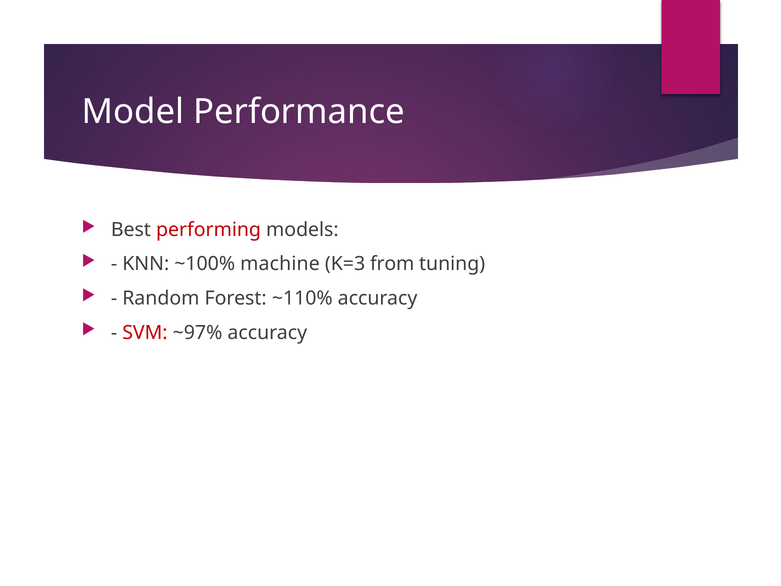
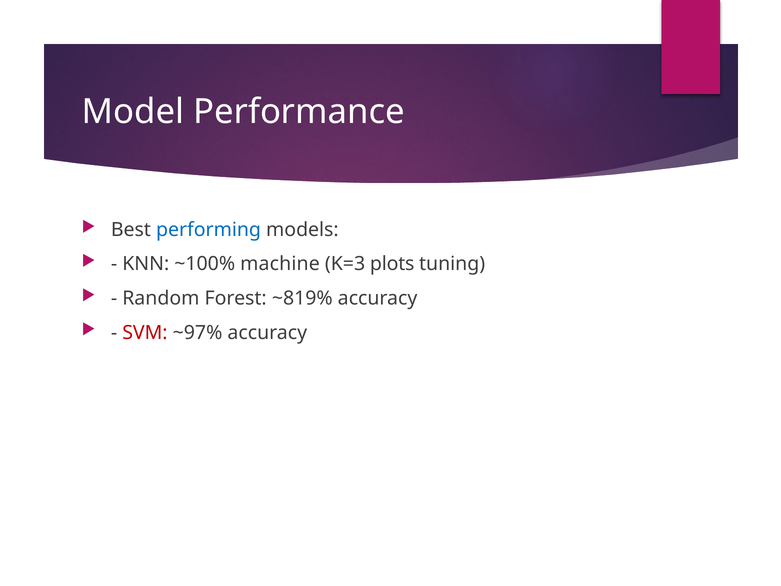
performing colour: red -> blue (209, 230)
from: from -> plots (392, 264)
~110%: ~110% -> ~819% (302, 298)
